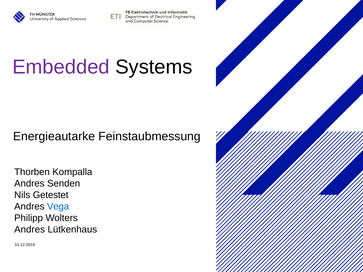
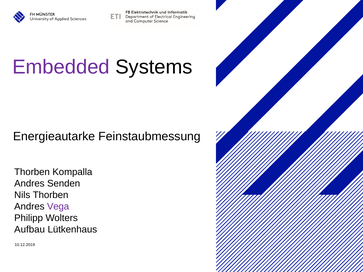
Nils Getestet: Getestet -> Thorben (51, 195)
Vega colour: blue -> purple (58, 207)
Andres: Andres -> Aufbau (30, 230)
